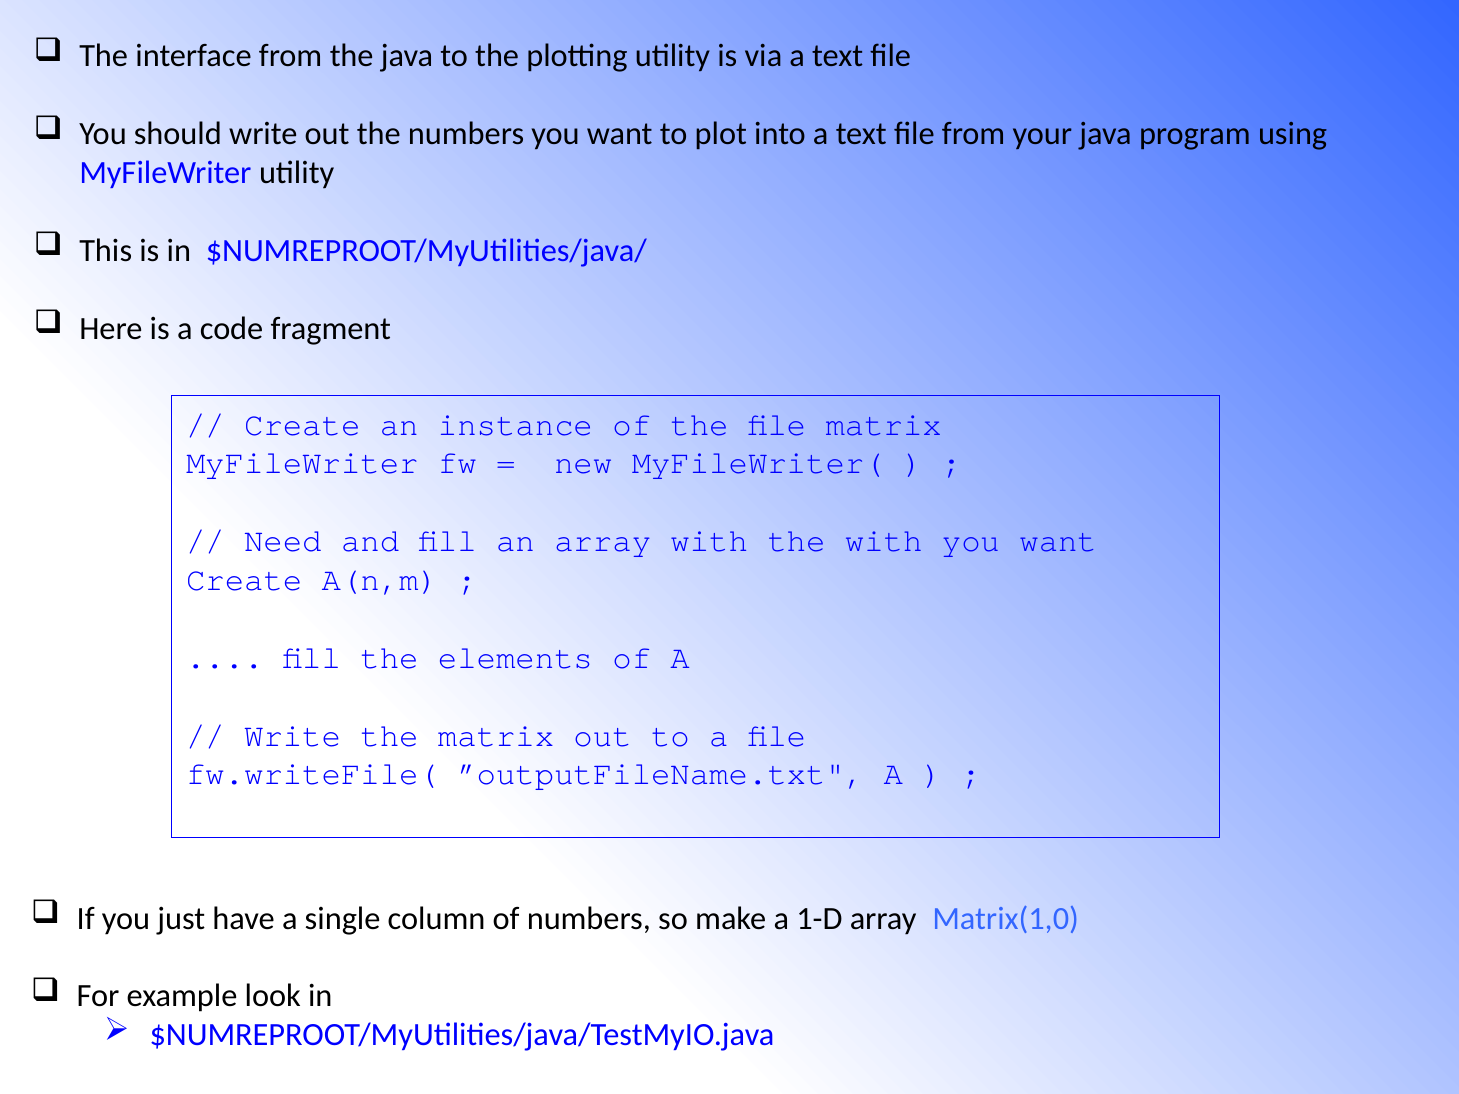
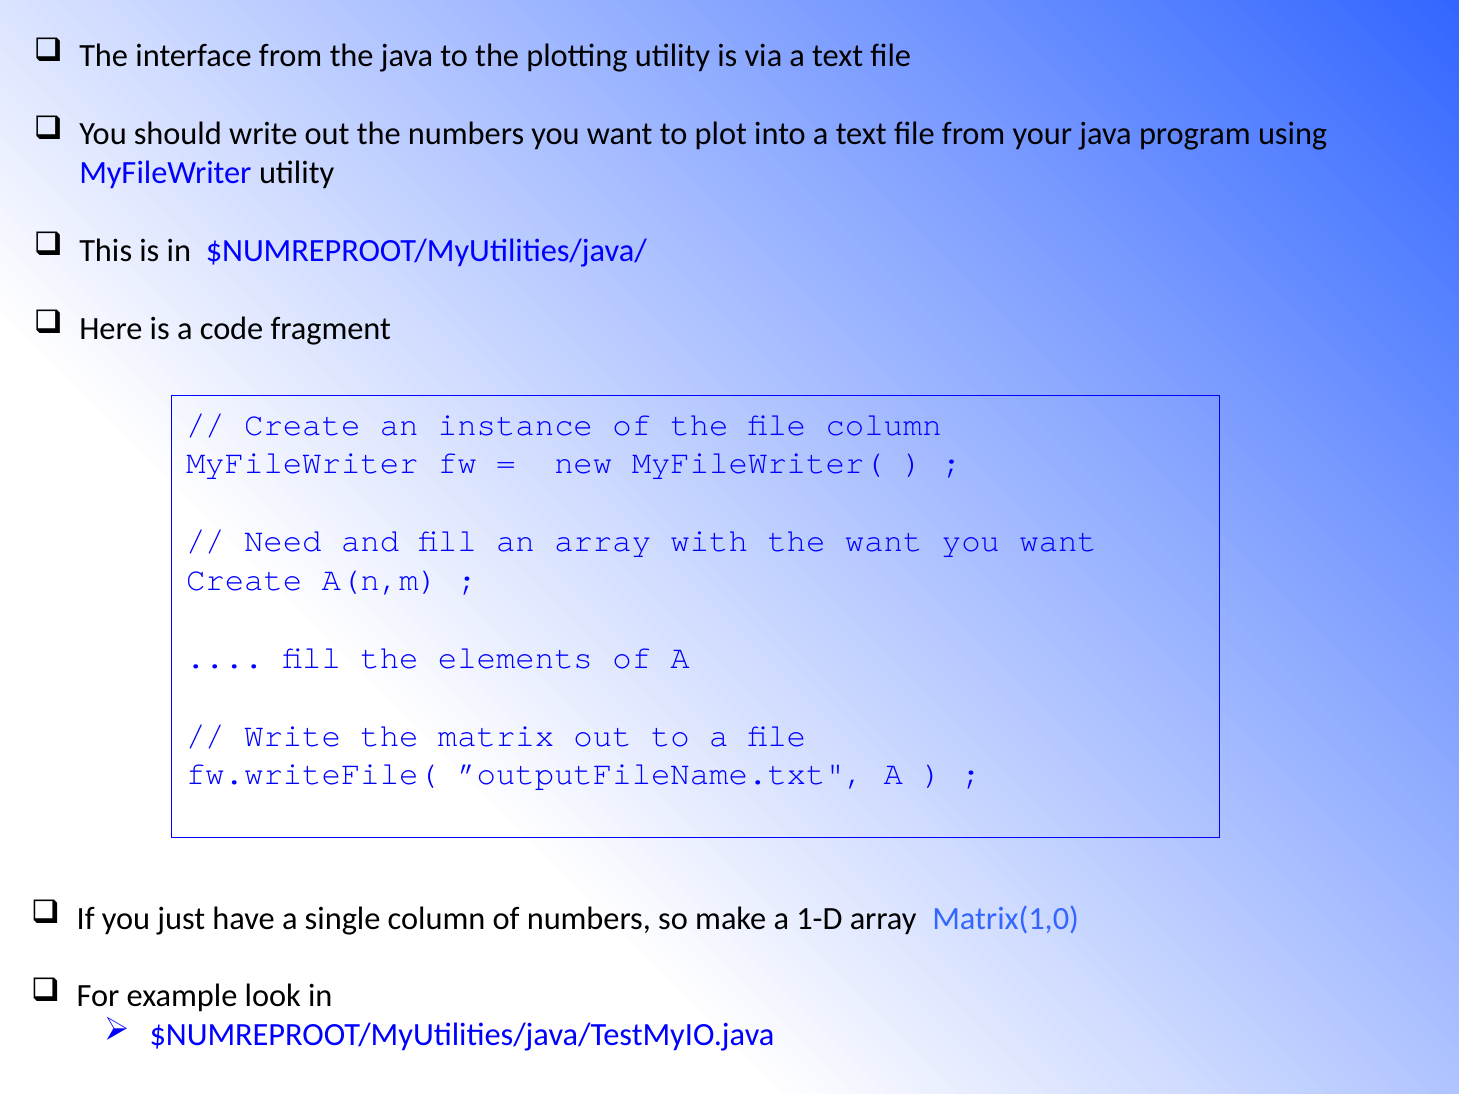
file matrix: matrix -> column (884, 424)
the with: with -> want (884, 541)
